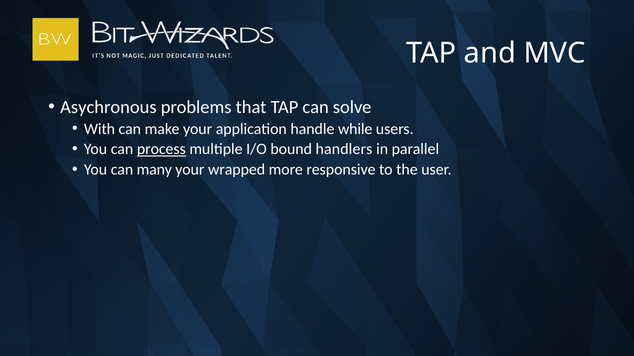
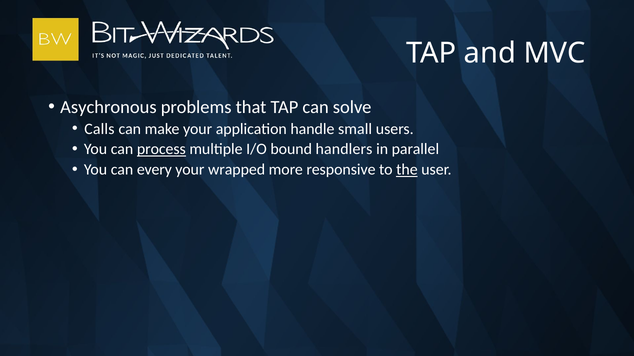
With: With -> Calls (99, 129)
while: while -> small (355, 129)
many: many -> every (154, 170)
the underline: none -> present (407, 170)
